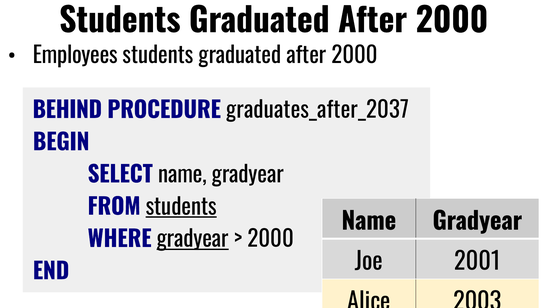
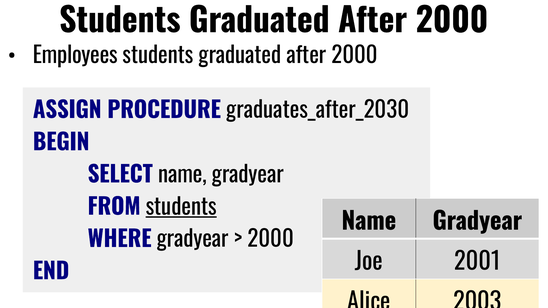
BEHIND: BEHIND -> ASSIGN (67, 111)
graduates_after_2037: graduates_after_2037 -> graduates_after_2030 (318, 111)
gradyear underline: present -> none (193, 240)
